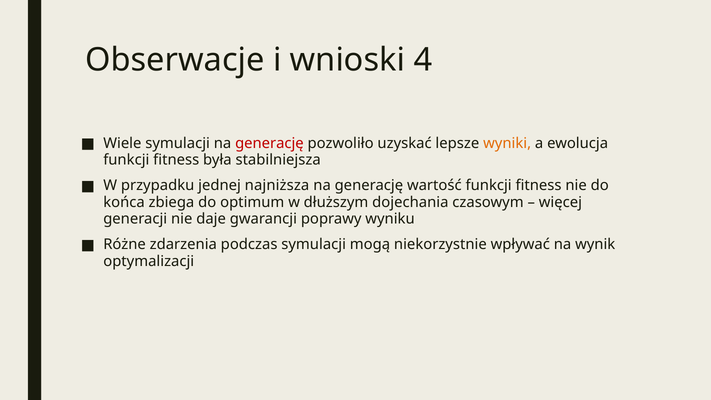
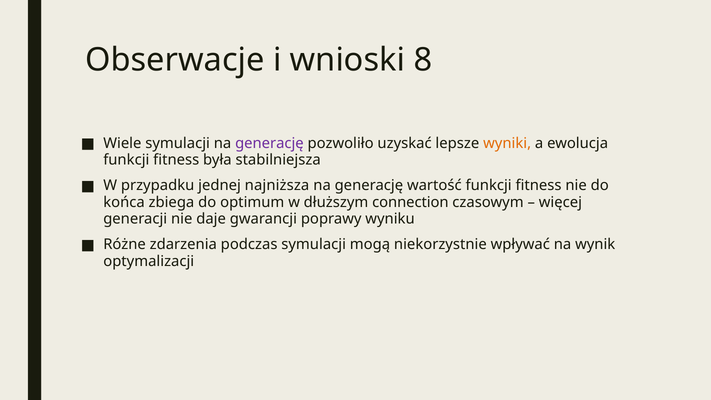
4: 4 -> 8 (423, 60)
generację colour: red -> purple (269, 143)
dojechania: dojechania -> connection (410, 202)
